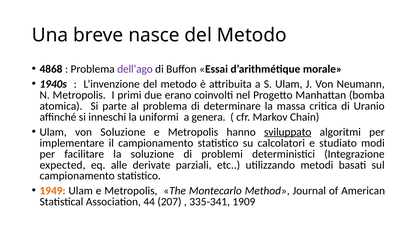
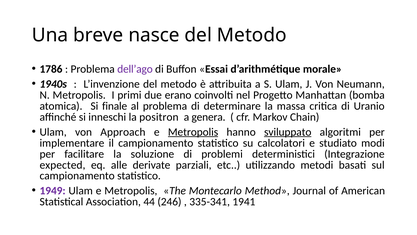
4868: 4868 -> 1786 (51, 69)
parte: parte -> finale (115, 106)
uniformi: uniformi -> positron (159, 117)
von Soluzione: Soluzione -> Approach (123, 132)
Metropolis underline: none -> present (193, 132)
1949 colour: orange -> purple (53, 190)
207: 207 -> 246 (169, 201)
1909: 1909 -> 1941 (244, 201)
